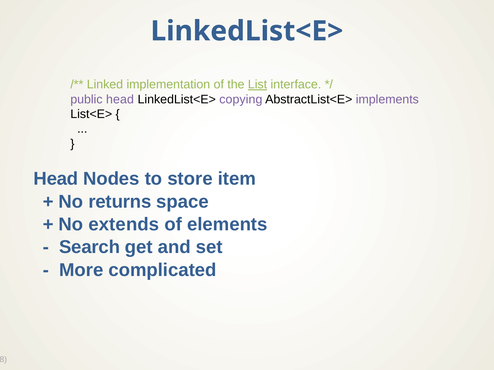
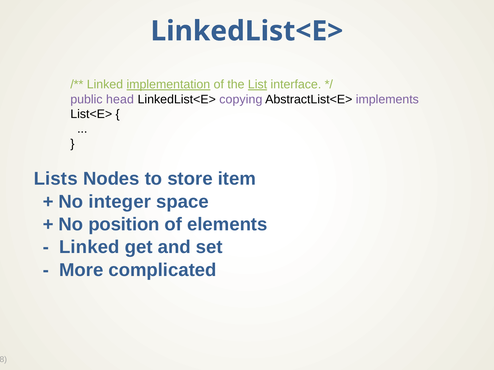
implementation underline: none -> present (168, 85)
Head: Head -> Lists (56, 179)
returns: returns -> integer (120, 202)
extends: extends -> position (124, 225)
Search: Search -> Linked (89, 247)
